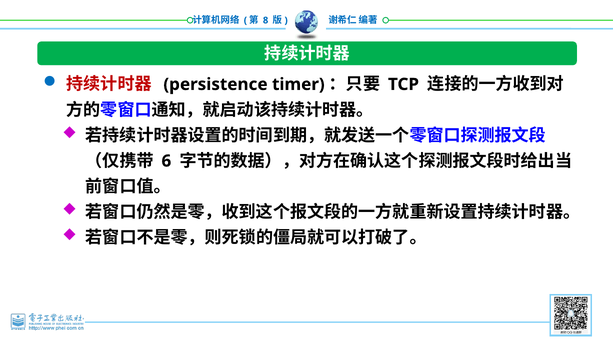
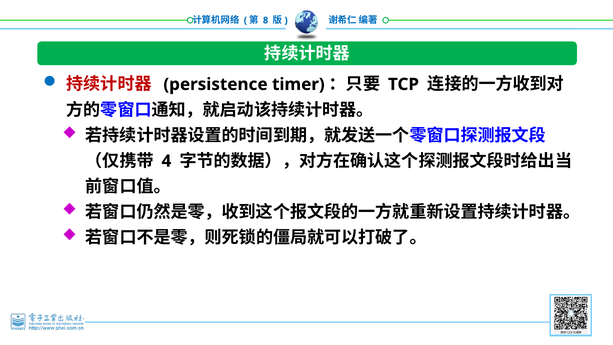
6: 6 -> 4 (166, 161)
